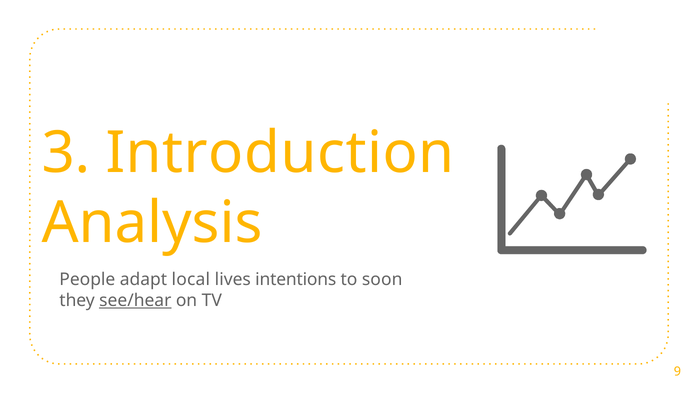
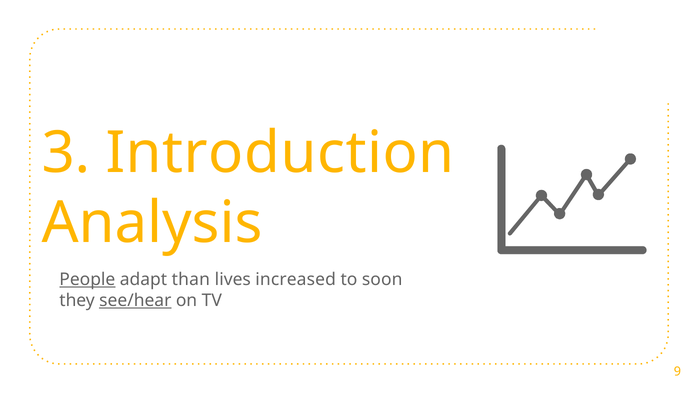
People underline: none -> present (87, 279)
local: local -> than (191, 279)
intentions: intentions -> increased (296, 279)
